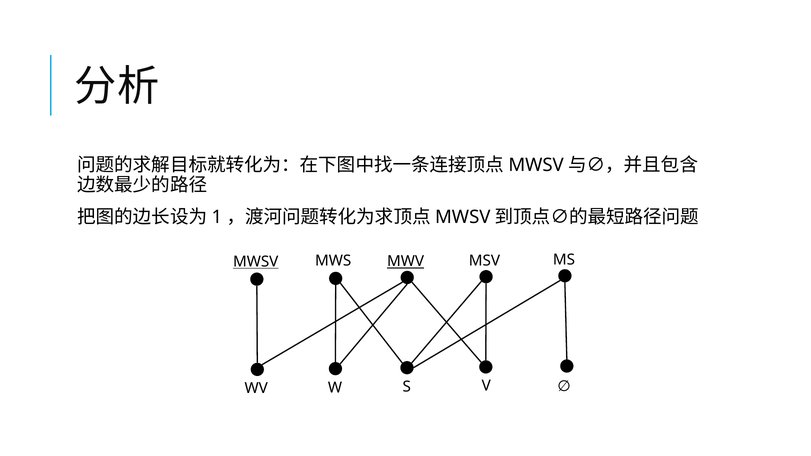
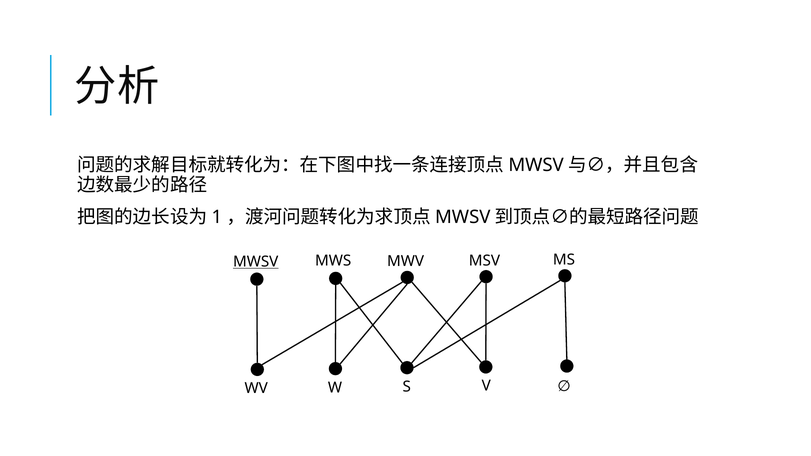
MWV underline: present -> none (406, 261)
